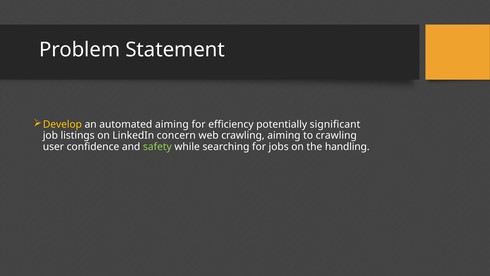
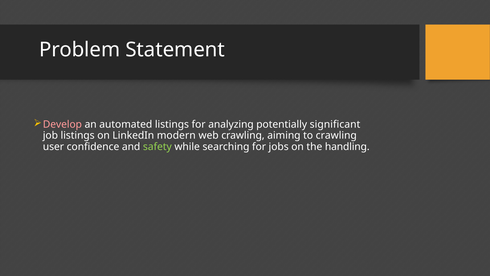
Develop colour: yellow -> pink (62, 124)
automated aiming: aiming -> listings (172, 124)
efficiency: efficiency -> analyzing (231, 124)
concern: concern -> modern (176, 135)
